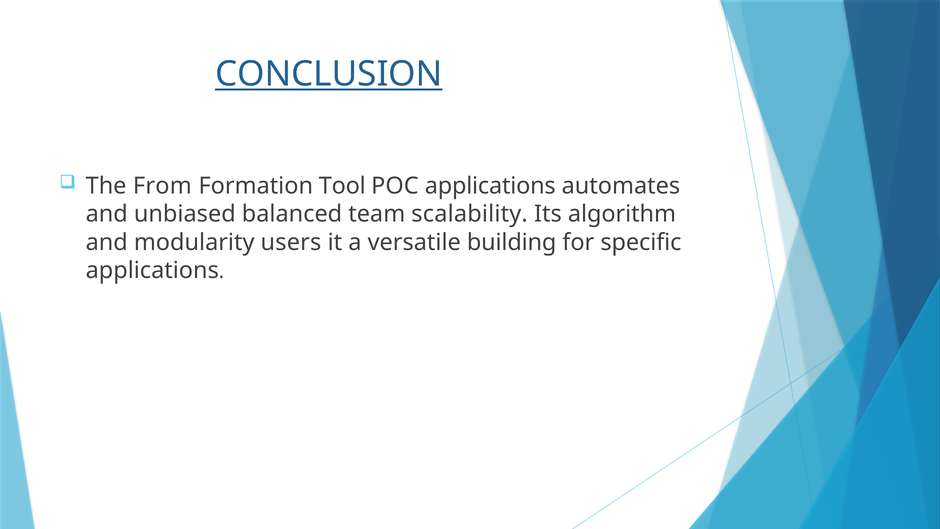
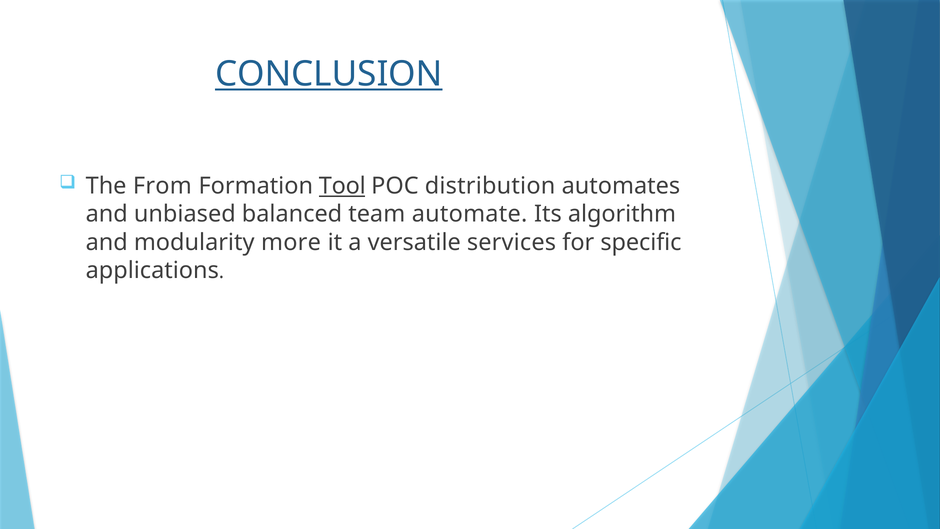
Tool underline: none -> present (342, 186)
POC applications: applications -> distribution (490, 186)
scalability: scalability -> automate (470, 214)
users: users -> more (291, 242)
building: building -> services (511, 242)
